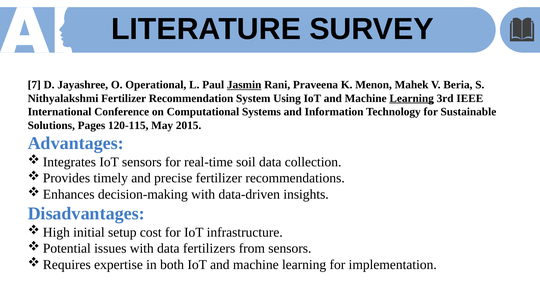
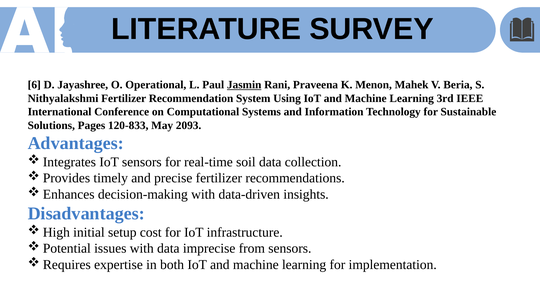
7: 7 -> 6 (34, 85)
Learning underline: present -> none (412, 98)
120-115: 120-115 -> 120-833 (128, 125)
2015: 2015 -> 2093 (189, 125)
fertilizers: fertilizers -> imprecise (209, 248)
